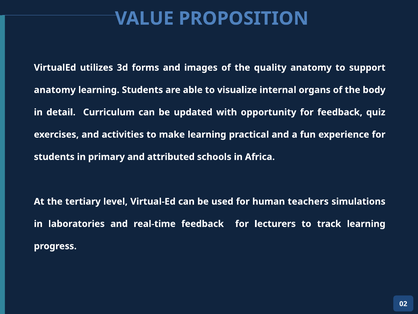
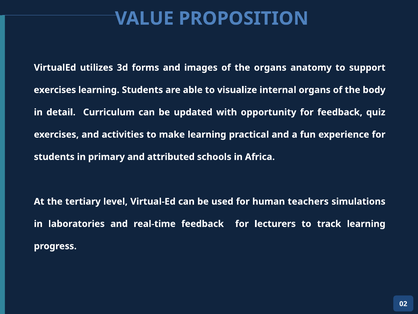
the quality: quality -> organs (270, 68)
anatomy: anatomy -> exercises (55, 90)
